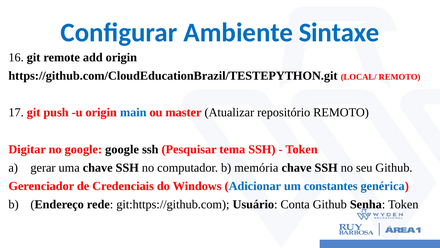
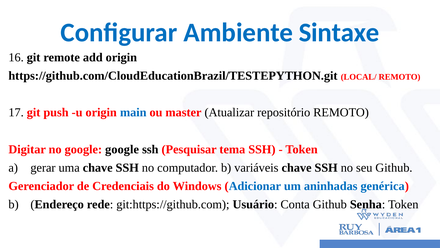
memória: memória -> variáveis (256, 167)
constantes: constantes -> aninhadas (331, 186)
